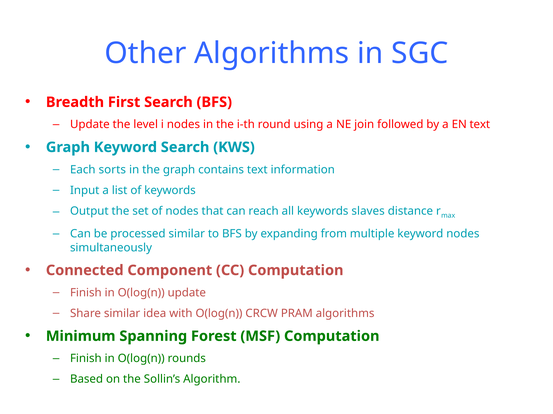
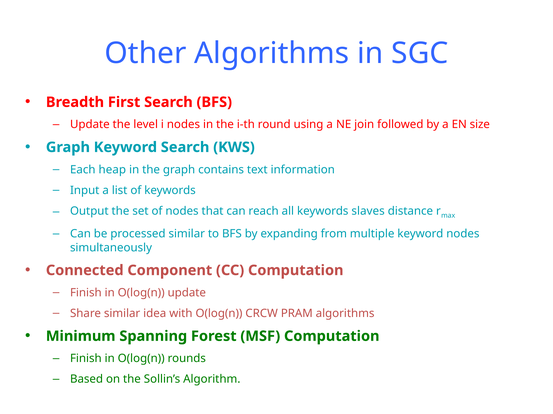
EN text: text -> size (480, 125)
sorts: sorts -> heap (112, 170)
